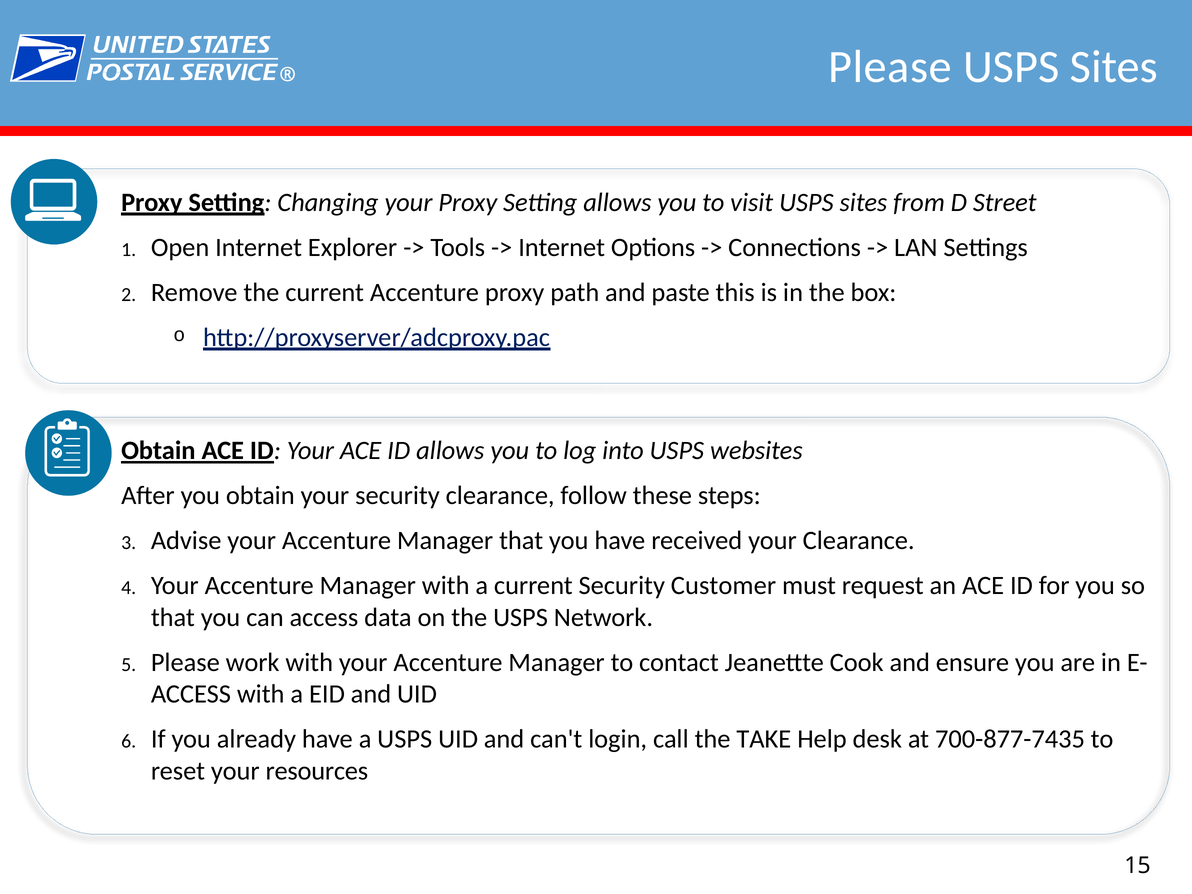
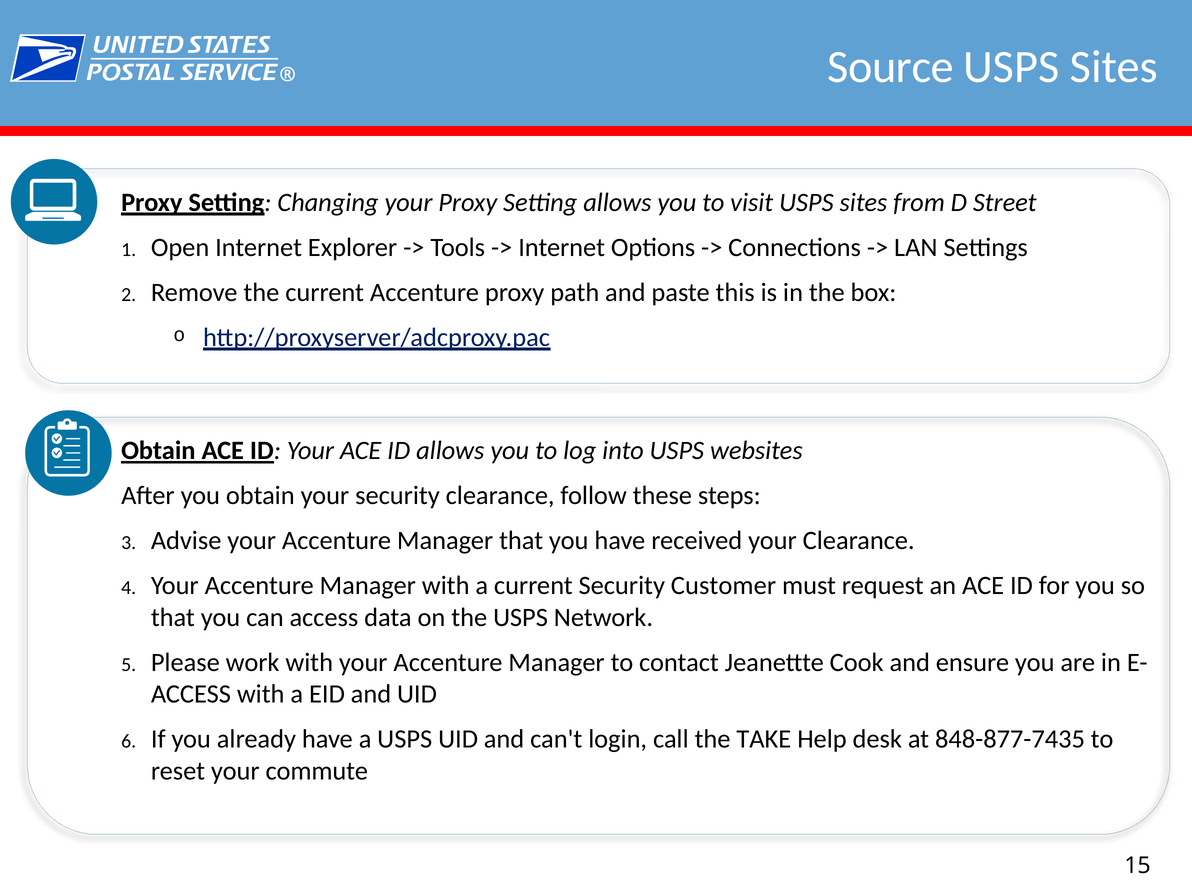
Please: Please -> Source (890, 67)
700-877-7435: 700-877-7435 -> 848-877-7435 (1010, 739)
resources: resources -> commute (317, 771)
